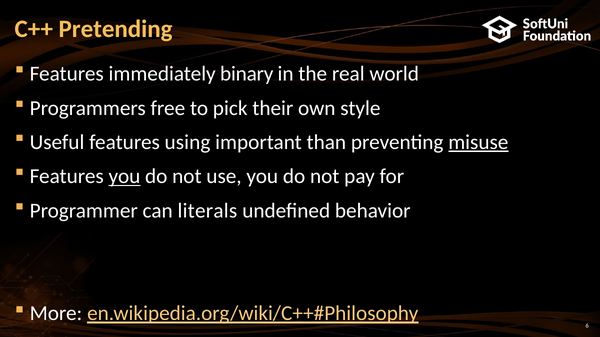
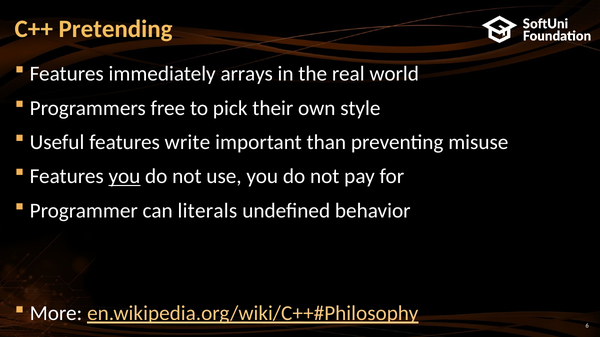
binary: binary -> arrays (247, 74)
using: using -> write (187, 142)
misuse underline: present -> none (478, 142)
